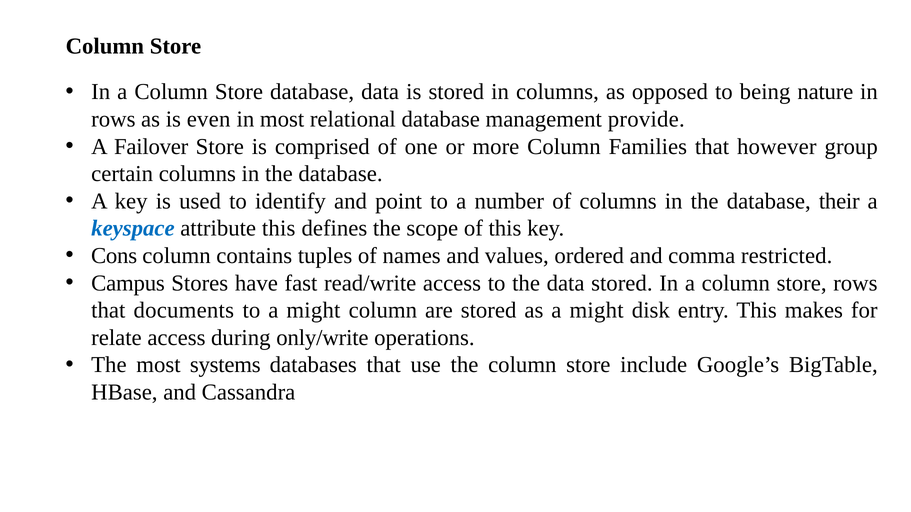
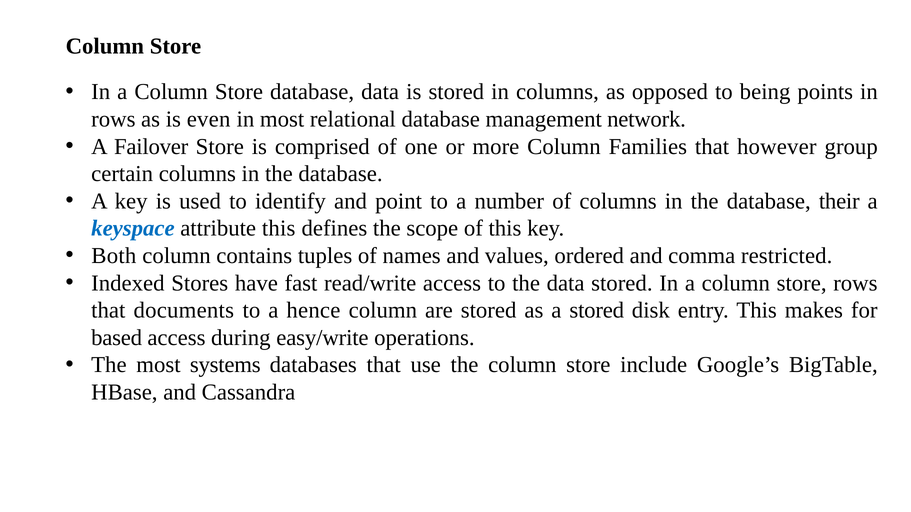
nature: nature -> points (825, 92)
provide: provide -> network (647, 119)
Cons: Cons -> Both (114, 256)
Campus: Campus -> Indexed (128, 283)
to a might: might -> hence (313, 311)
as a might: might -> stored (597, 311)
relate: relate -> based (117, 338)
only/write: only/write -> easy/write (322, 338)
